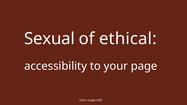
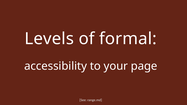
Sexual: Sexual -> Levels (49, 39)
ethical: ethical -> formal (128, 39)
